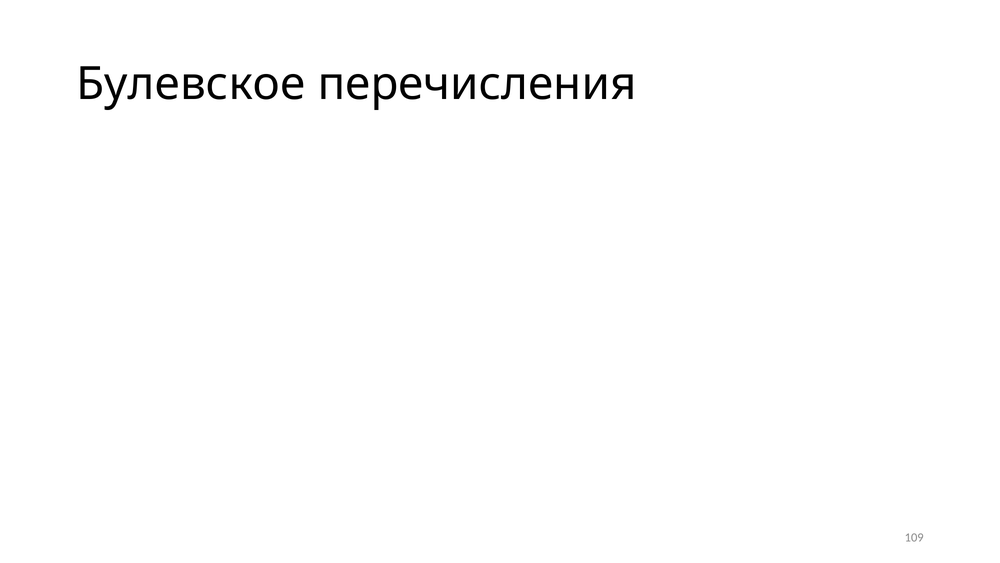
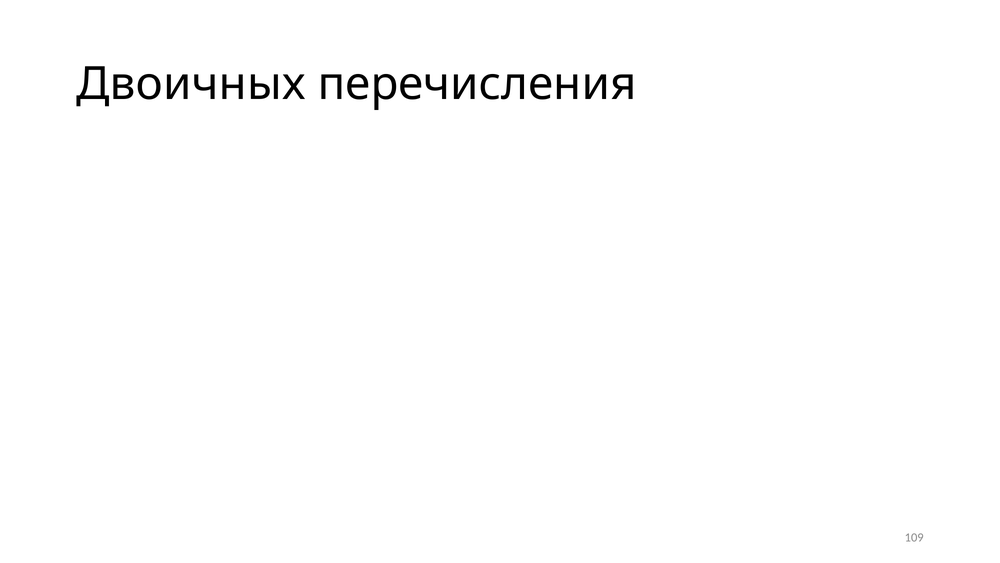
Булевское: Булевское -> Двоичных (191, 84)
